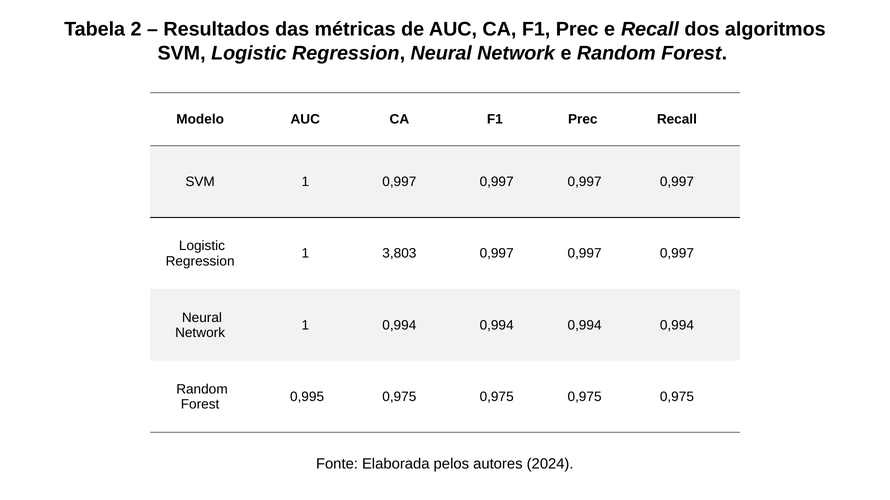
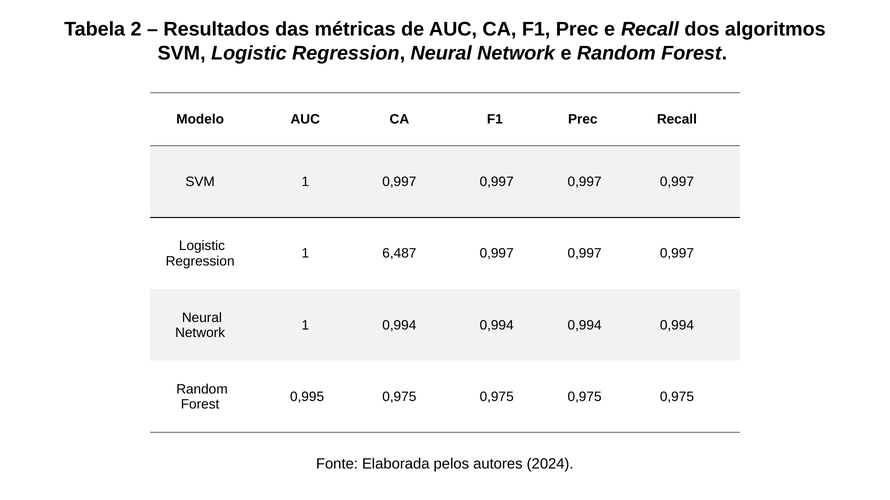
3,803: 3,803 -> 6,487 (399, 254)
